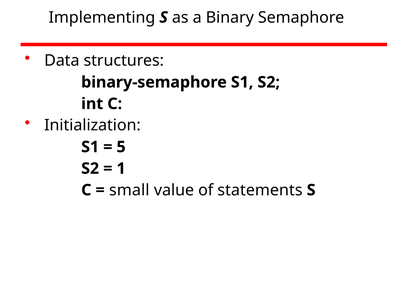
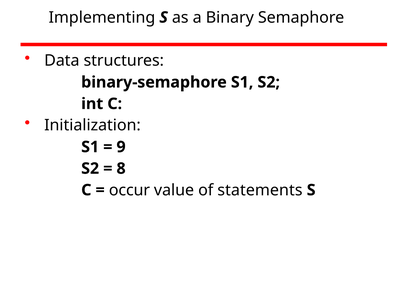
5: 5 -> 9 (121, 147)
1: 1 -> 8 (121, 169)
small: small -> occur (129, 190)
